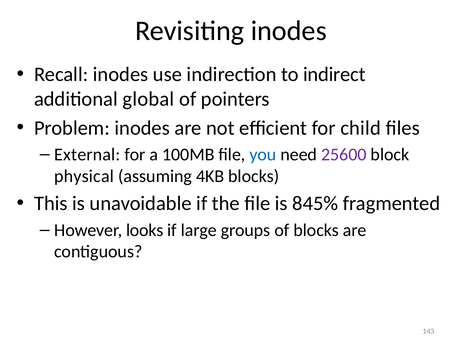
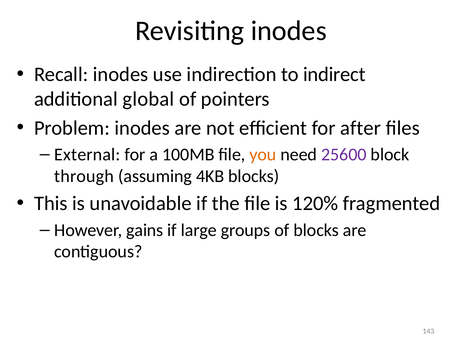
child: child -> after (361, 128)
you colour: blue -> orange (263, 154)
physical: physical -> through (84, 176)
845%: 845% -> 120% (315, 203)
looks: looks -> gains (145, 230)
